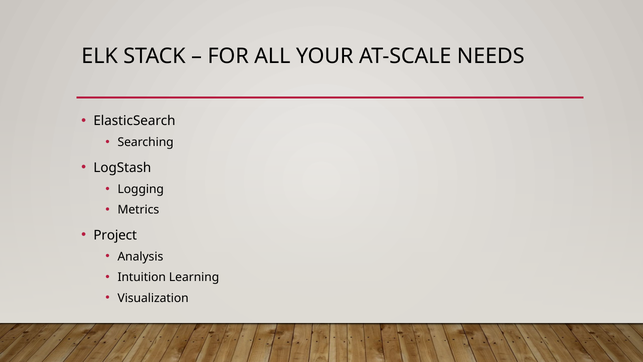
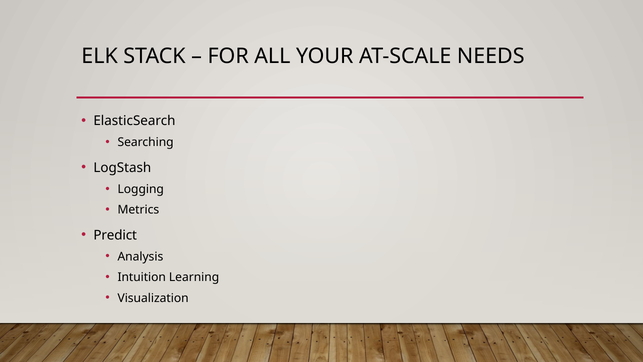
Project: Project -> Predict (115, 235)
